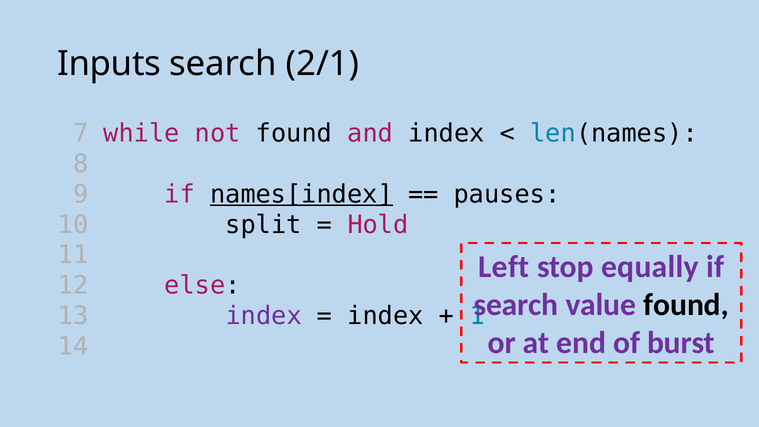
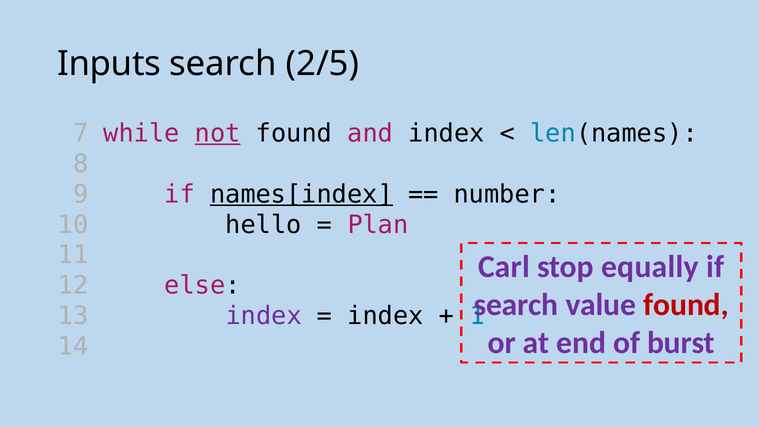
2/1: 2/1 -> 2/5 (323, 64)
not underline: none -> present (218, 133)
pauses: pauses -> number (507, 194)
split: split -> hello (263, 225)
Hold: Hold -> Plan (378, 225)
Left: Left -> Carl (504, 267)
found colour: black -> red (686, 305)
